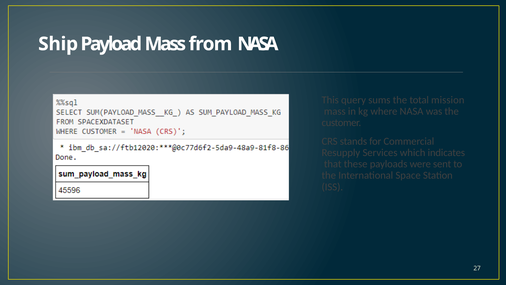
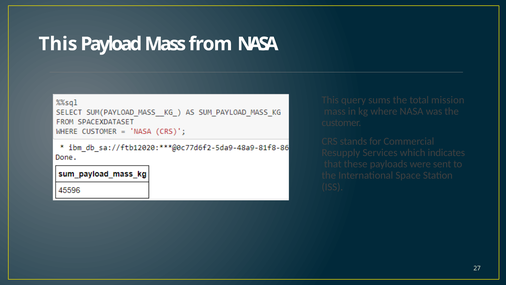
Ship: Ship -> This (58, 44)
